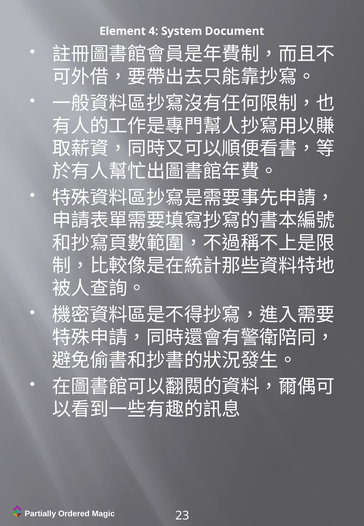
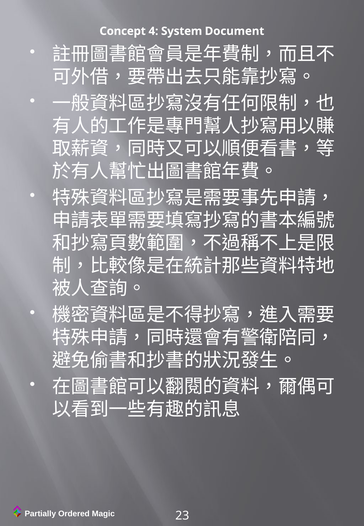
Element: Element -> Concept (123, 31)
